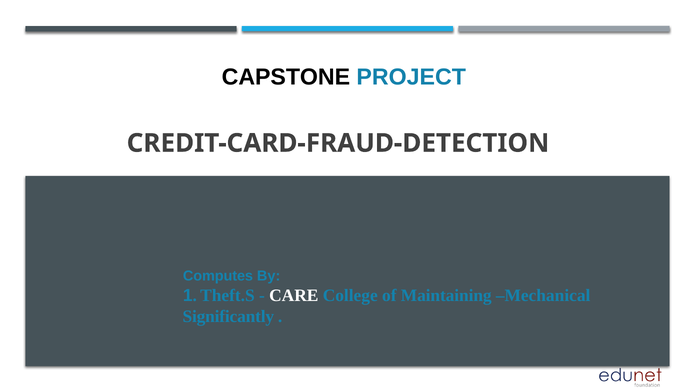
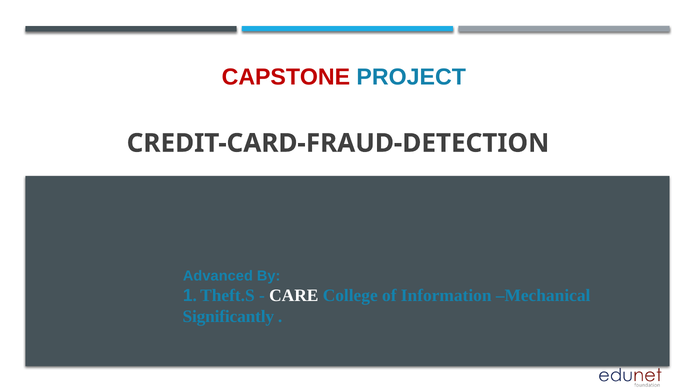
CAPSTONE colour: black -> red (286, 77)
Computes: Computes -> Advanced (218, 276)
Maintaining: Maintaining -> Information (446, 295)
